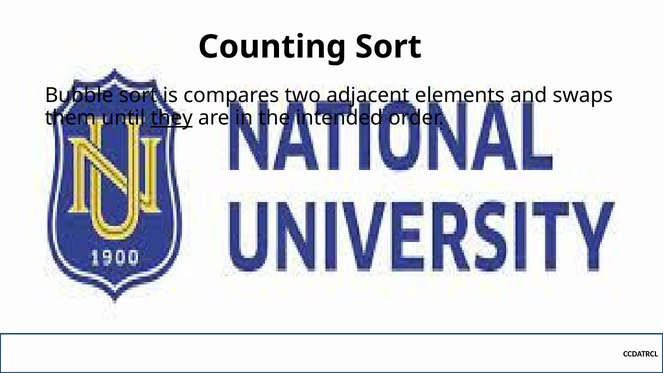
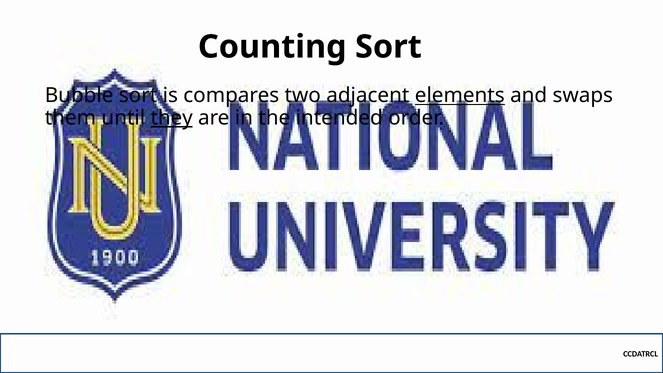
elements underline: none -> present (460, 95)
